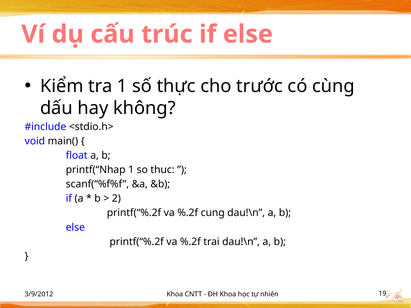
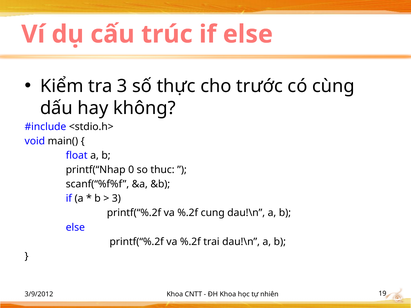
tra 1: 1 -> 3 (122, 86)
printf(“Nhap 1: 1 -> 0 (131, 170)
2: 2 -> 3 (116, 199)
